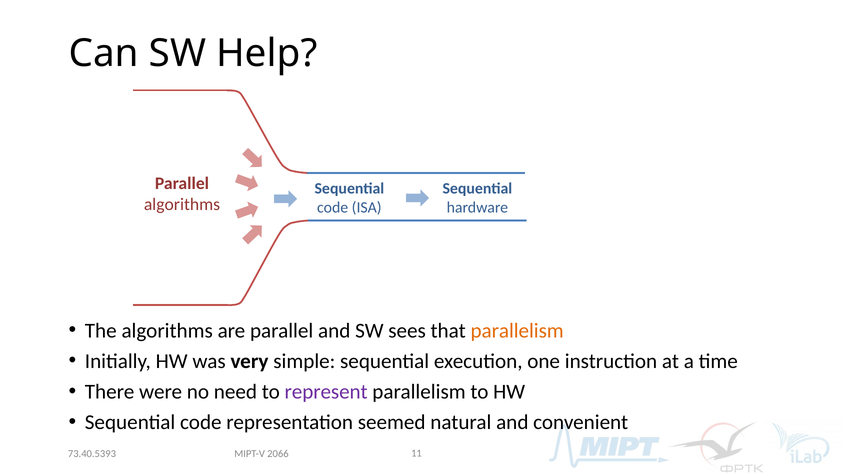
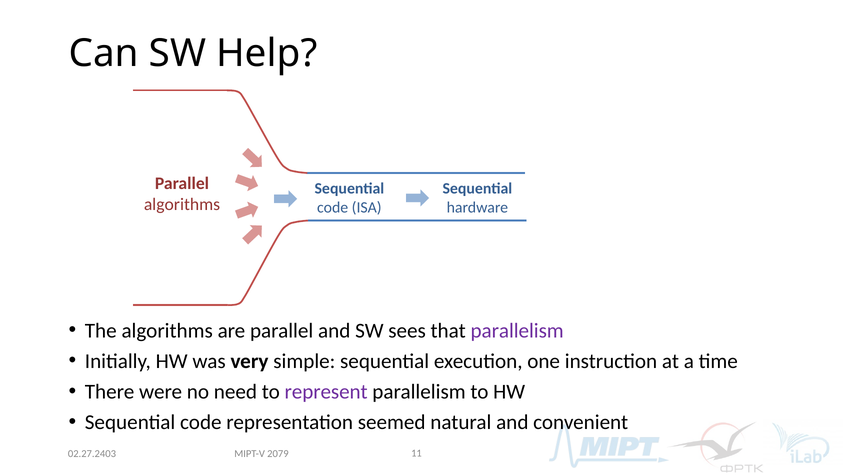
parallelism colour: orange -> purple (517, 331)
73.40.5393: 73.40.5393 -> 02.27.2403 (92, 454)
2066: 2066 -> 2079 (278, 454)
